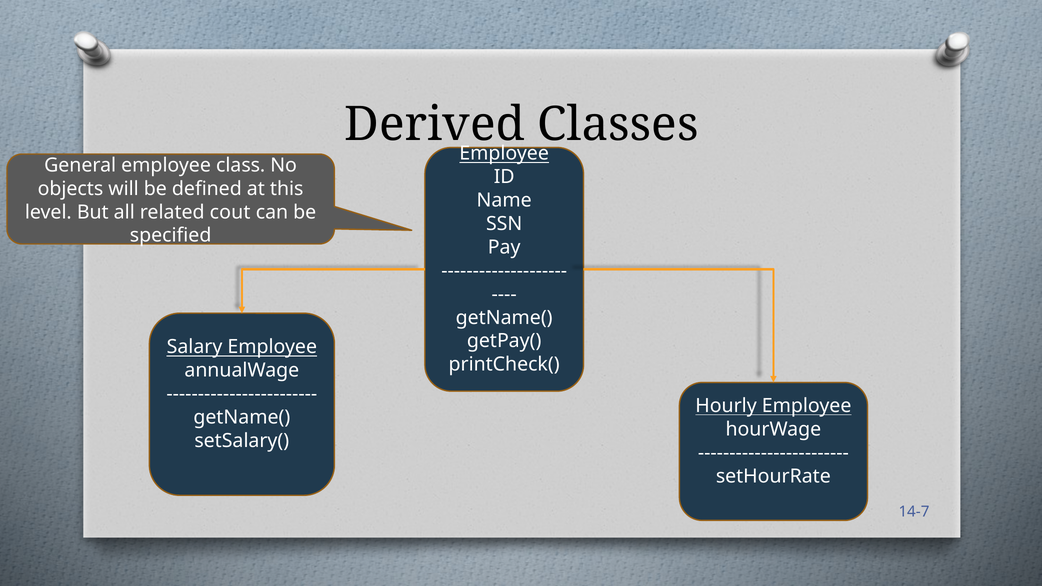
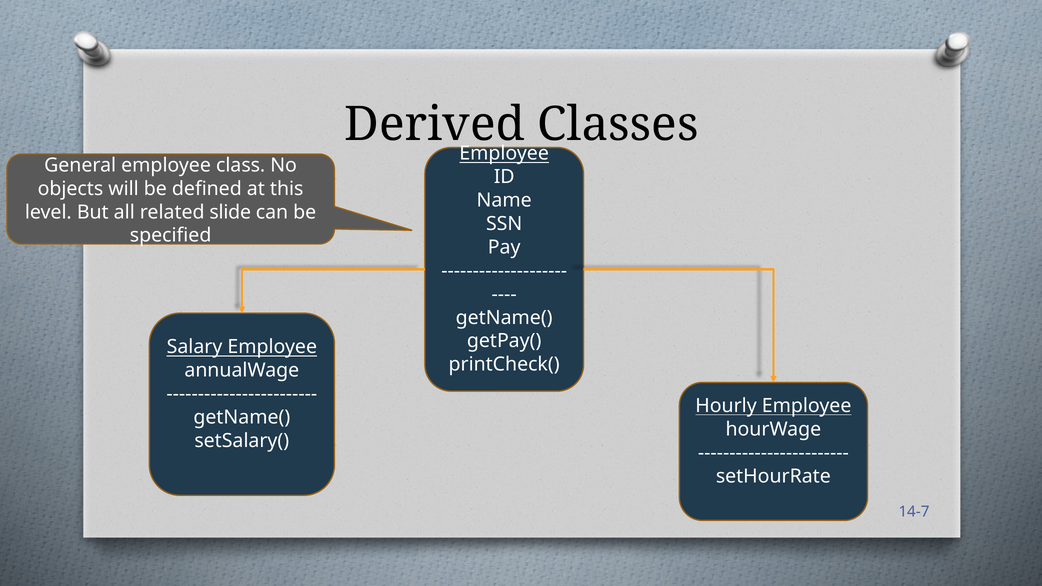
cout: cout -> slide (230, 212)
